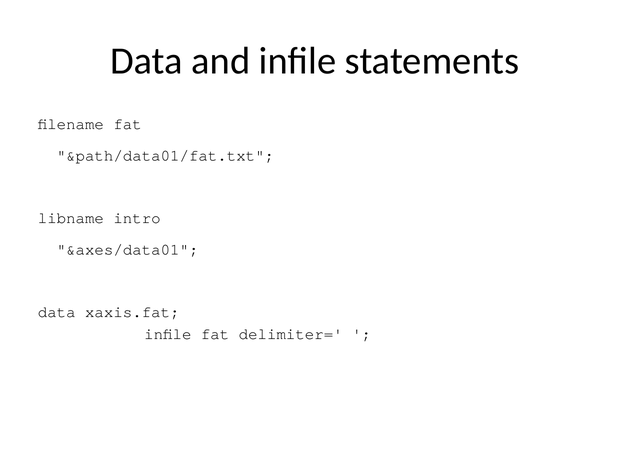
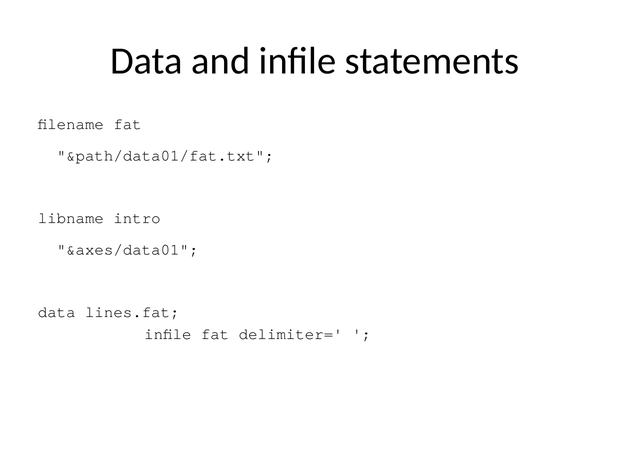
xaxis.fat: xaxis.fat -> lines.fat (132, 312)
